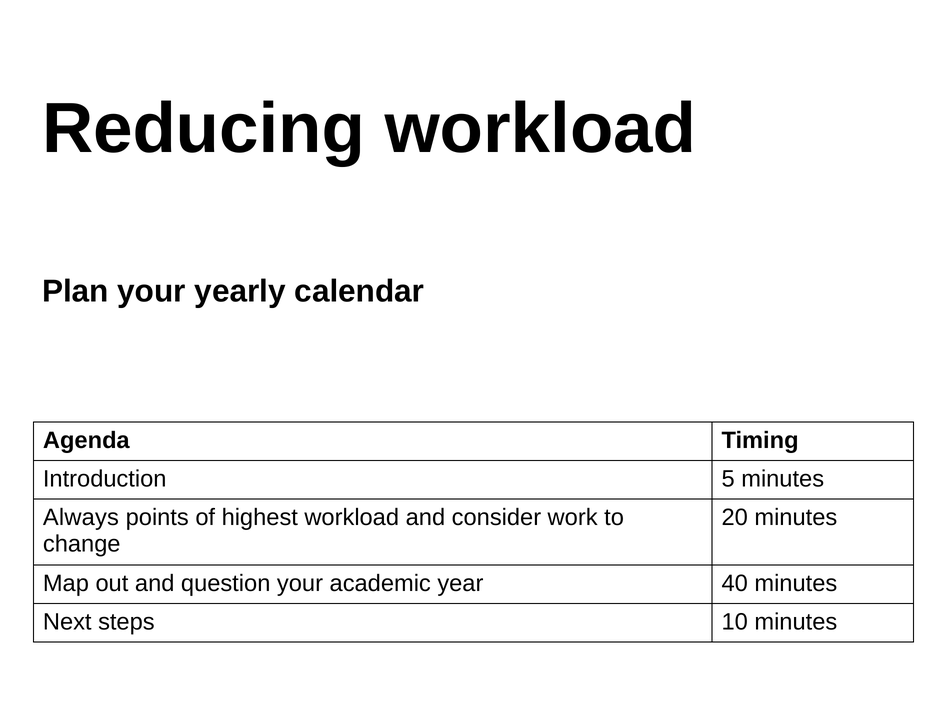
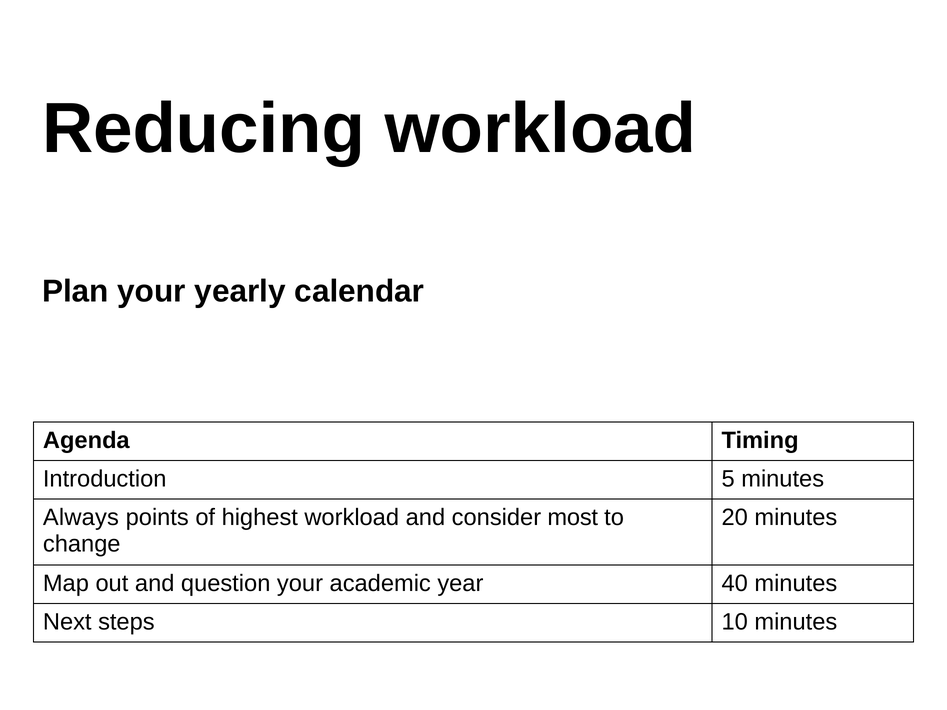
work: work -> most (573, 517)
